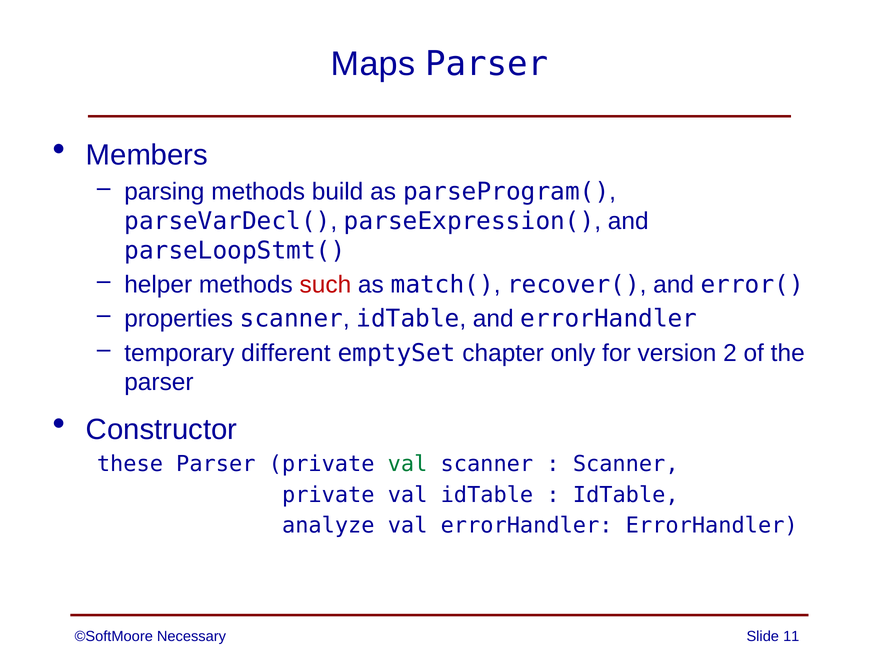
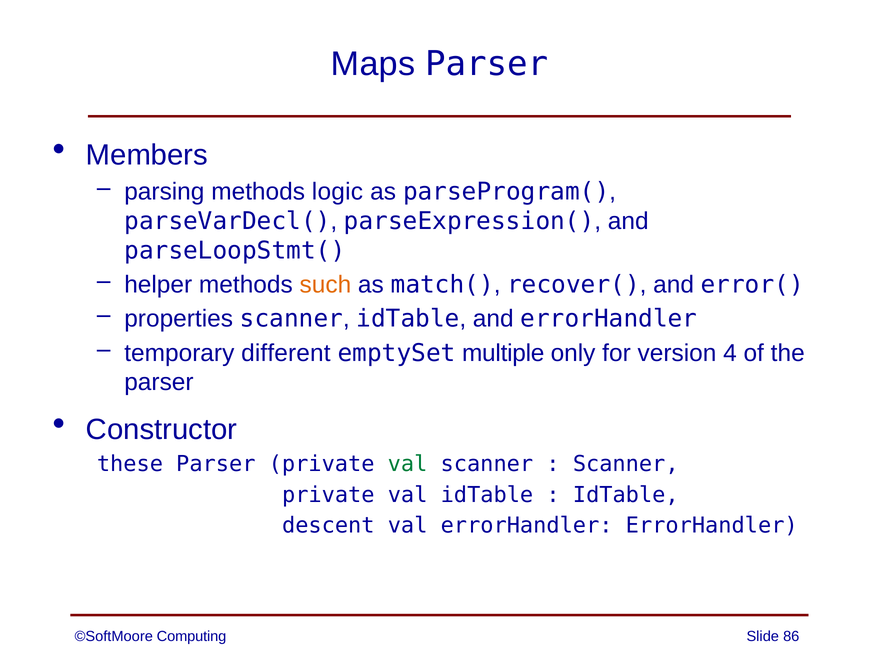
build: build -> logic (337, 192)
such colour: red -> orange (325, 285)
chapter: chapter -> multiple (503, 353)
2: 2 -> 4 (730, 353)
analyze: analyze -> descent (328, 526)
Necessary: Necessary -> Computing (192, 637)
11: 11 -> 86 (791, 637)
